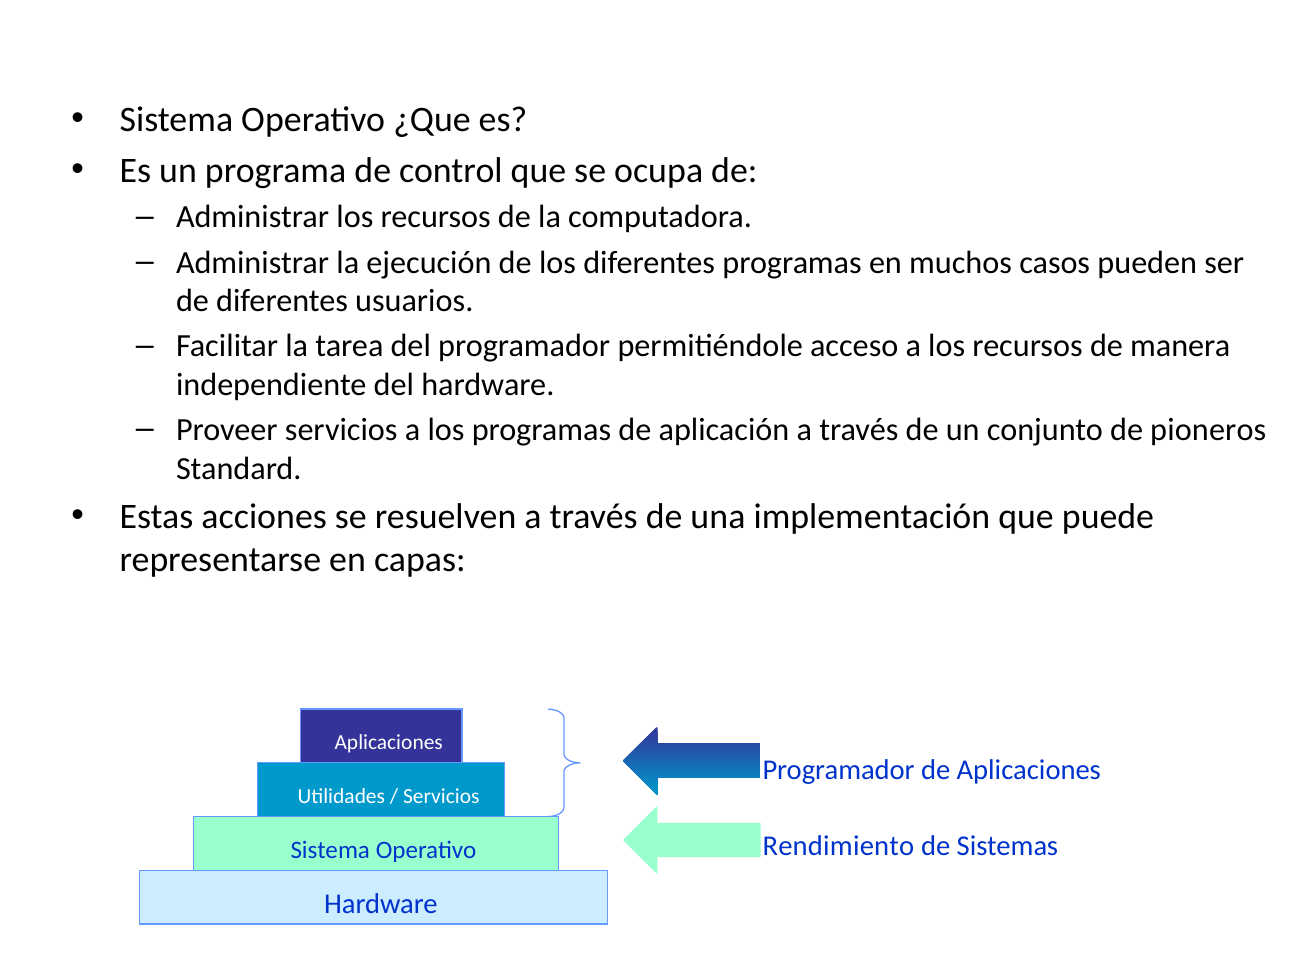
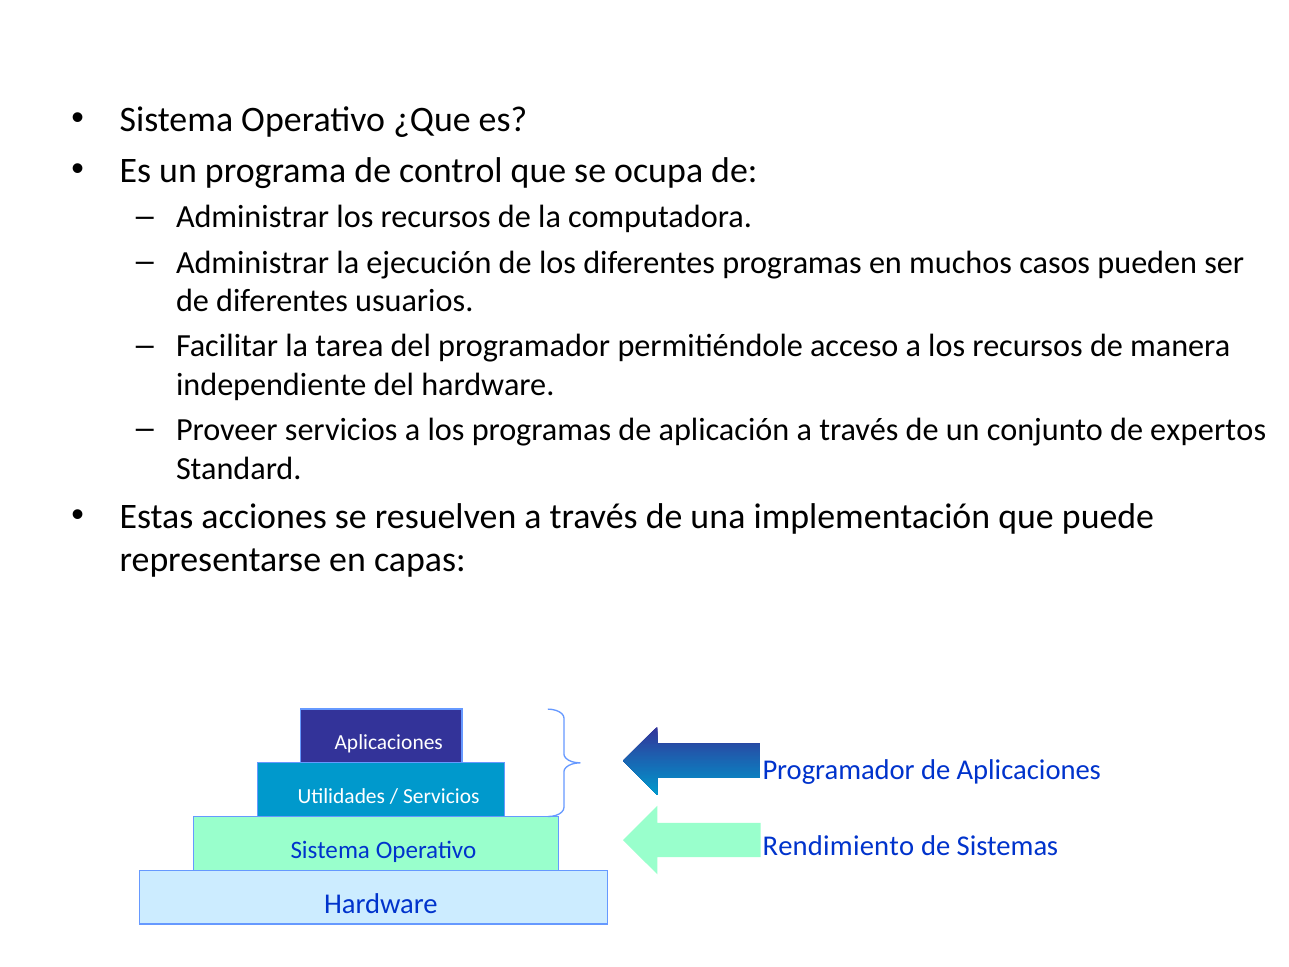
pioneros: pioneros -> expertos (1208, 430)
